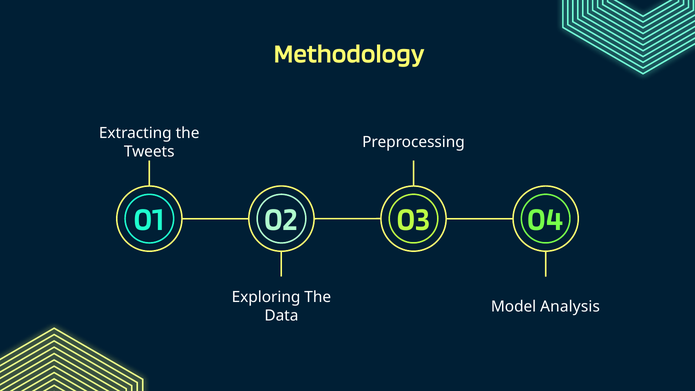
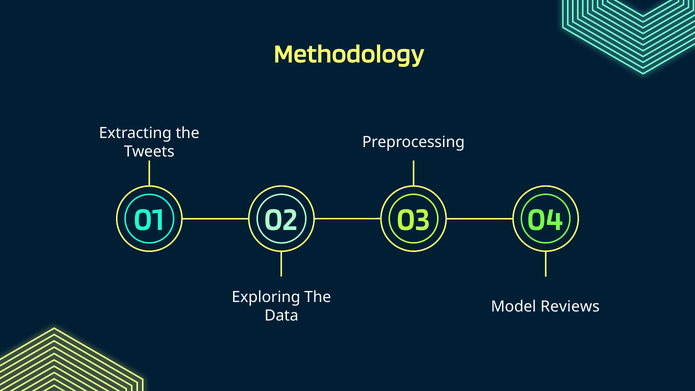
Analysis: Analysis -> Reviews (570, 306)
